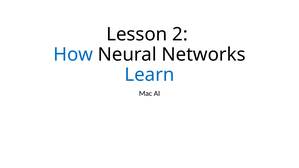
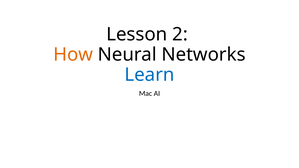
How colour: blue -> orange (73, 55)
